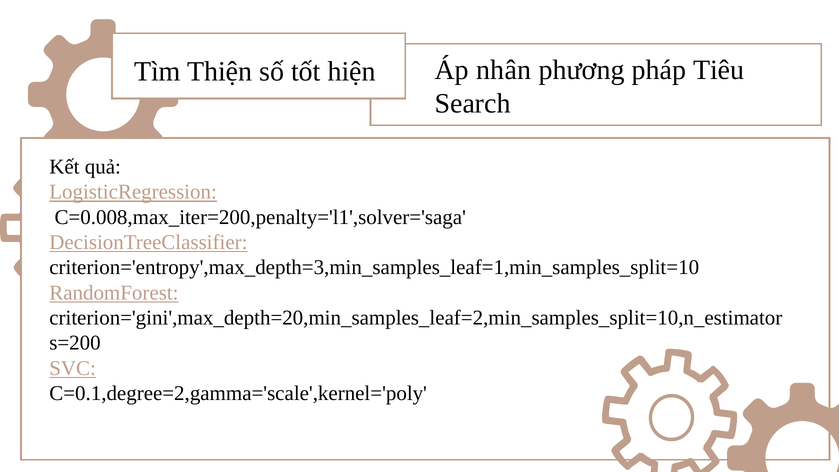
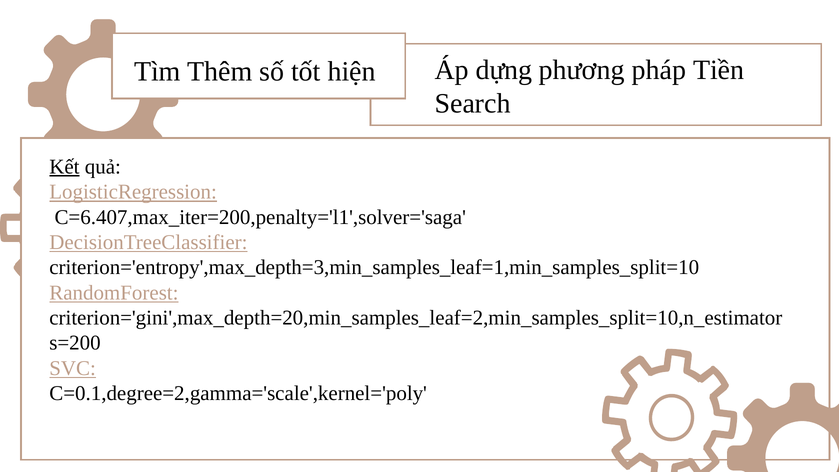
Thiện: Thiện -> Thêm (220, 71)
nhân: nhân -> dựng (504, 70)
Tiêu: Tiêu -> Tiền (719, 70)
Kết underline: none -> present (64, 167)
C=0.008,max_iter=200,penalty='l1',solver='saga: C=0.008,max_iter=200,penalty='l1',solver='saga -> C=6.407,max_iter=200,penalty='l1',solver='saga (260, 217)
